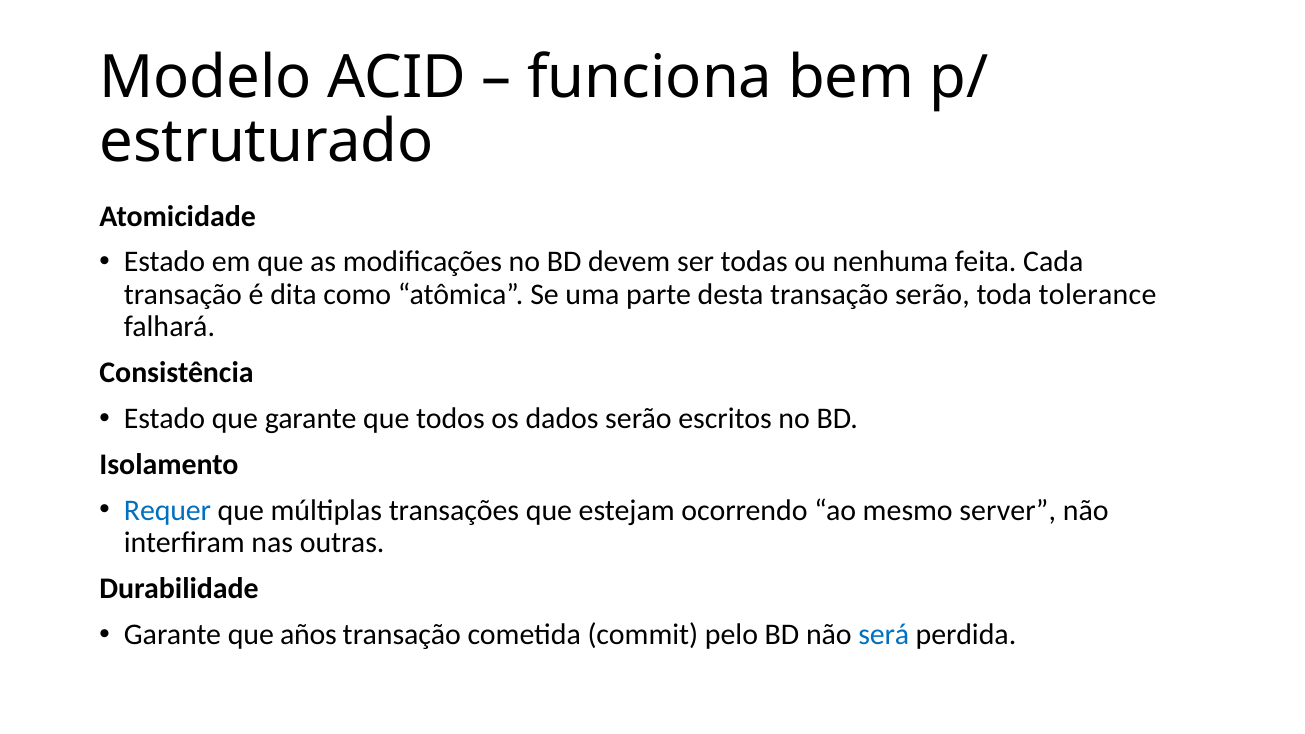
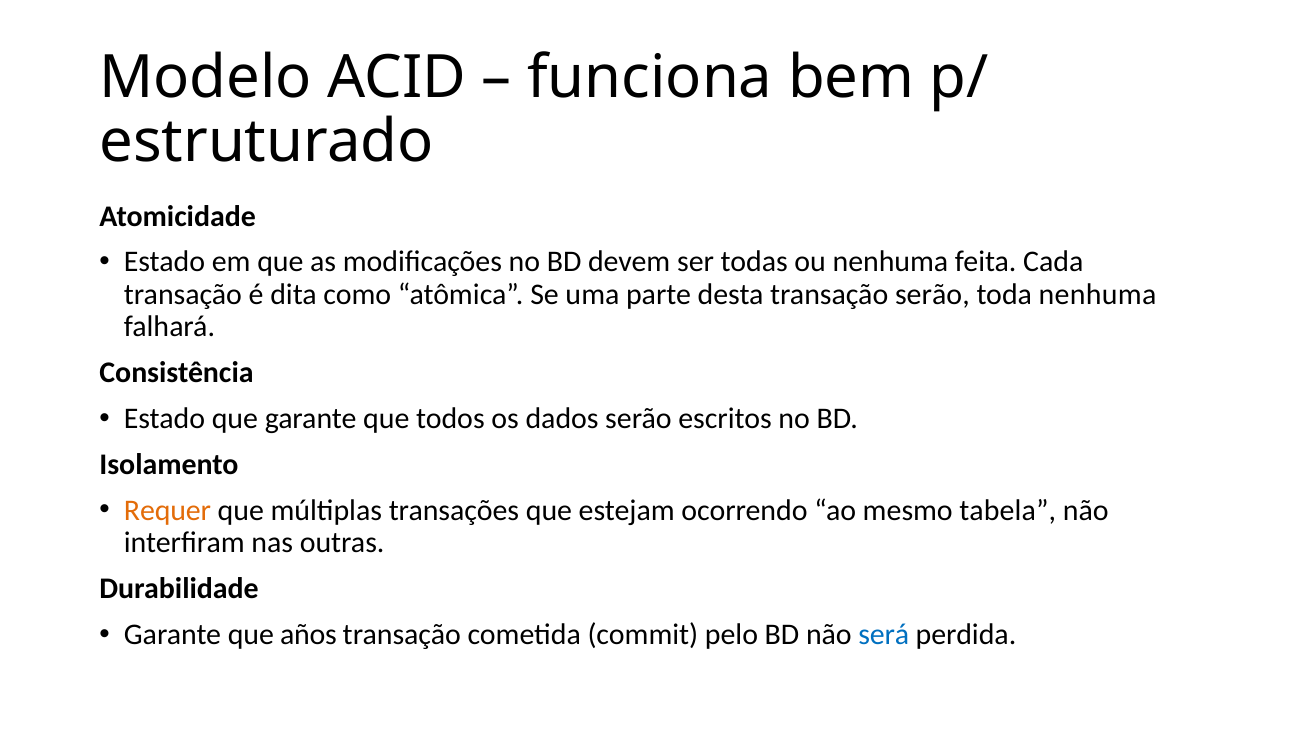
toda tolerance: tolerance -> nenhuma (1098, 294)
Requer colour: blue -> orange (168, 510)
server: server -> tabela (1008, 510)
